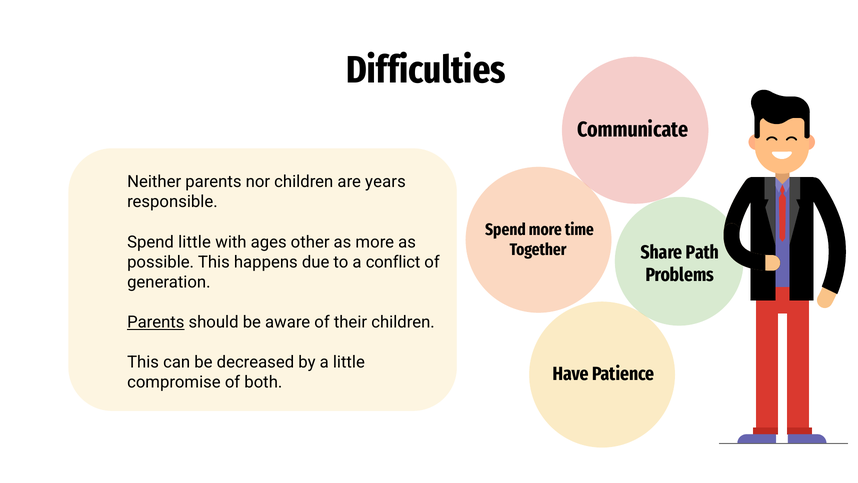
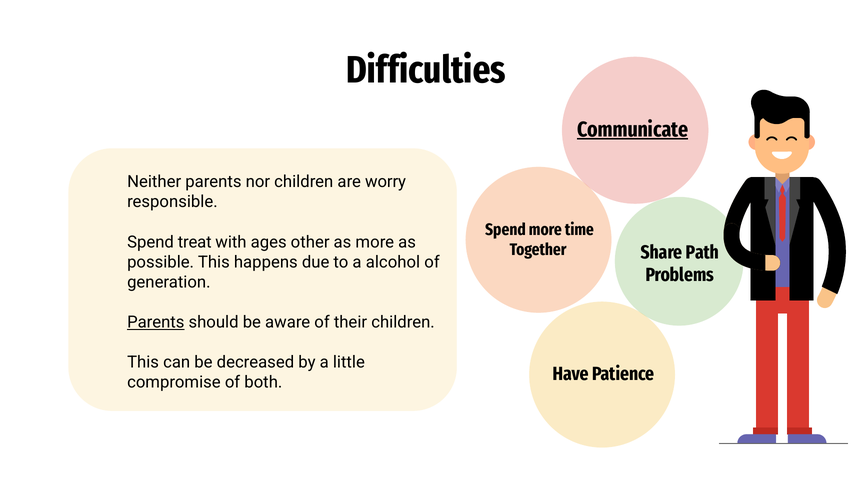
Communicate underline: none -> present (633, 130)
years: years -> worry (386, 182)
Spend little: little -> treat (195, 242)
conflict: conflict -> alcohol (393, 262)
